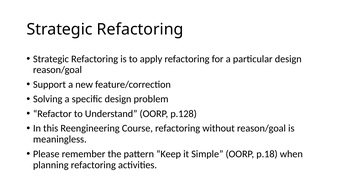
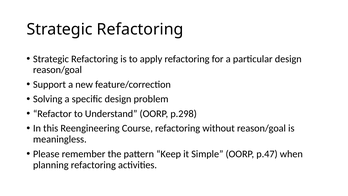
p.128: p.128 -> p.298 (184, 114)
p.18: p.18 -> p.47 (267, 154)
